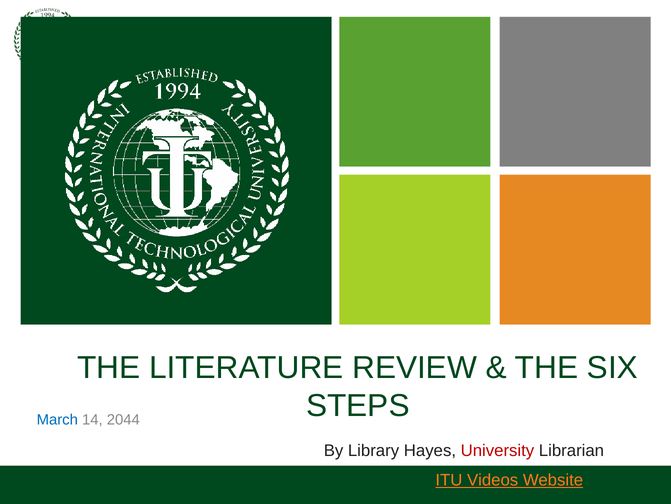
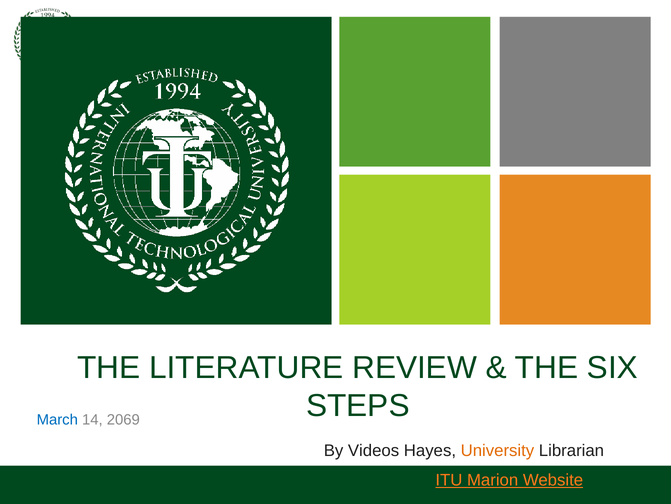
2044: 2044 -> 2069 (123, 419)
Library: Library -> Videos (374, 450)
University colour: red -> orange (497, 450)
Videos: Videos -> Marion (493, 479)
